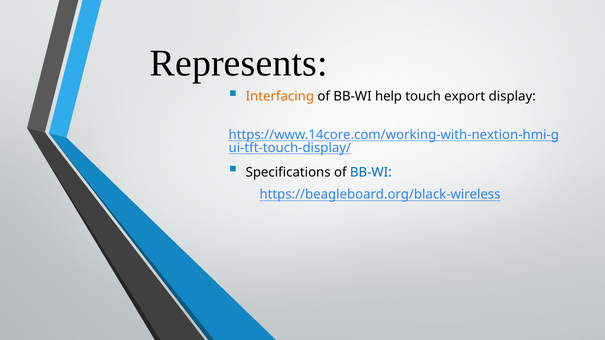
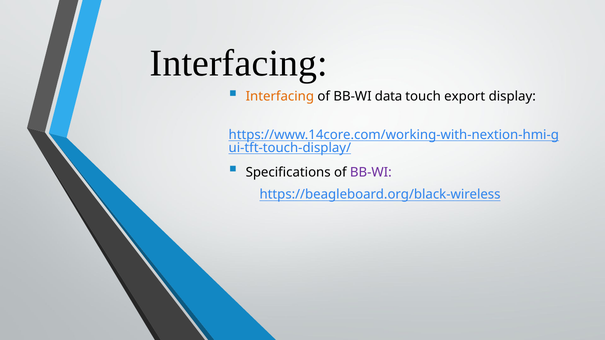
Represents: Represents -> Interfacing (239, 63)
help: help -> data (389, 97)
BB-WI colour: blue -> purple (371, 172)
